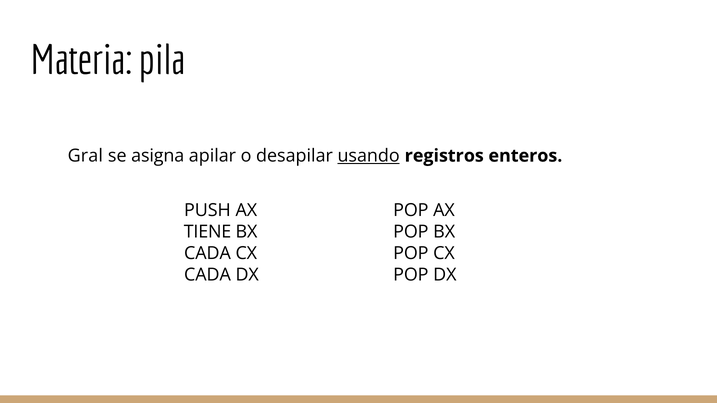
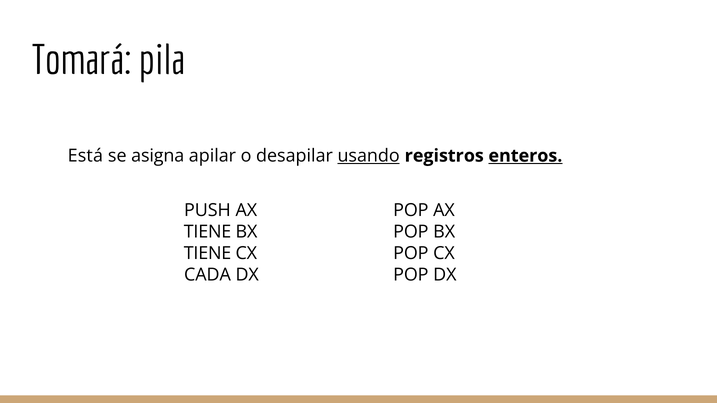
Materia: Materia -> Tomará (82, 61)
Gral: Gral -> Está (85, 156)
enteros underline: none -> present (525, 156)
CADA: CADA -> TIENE (208, 254)
